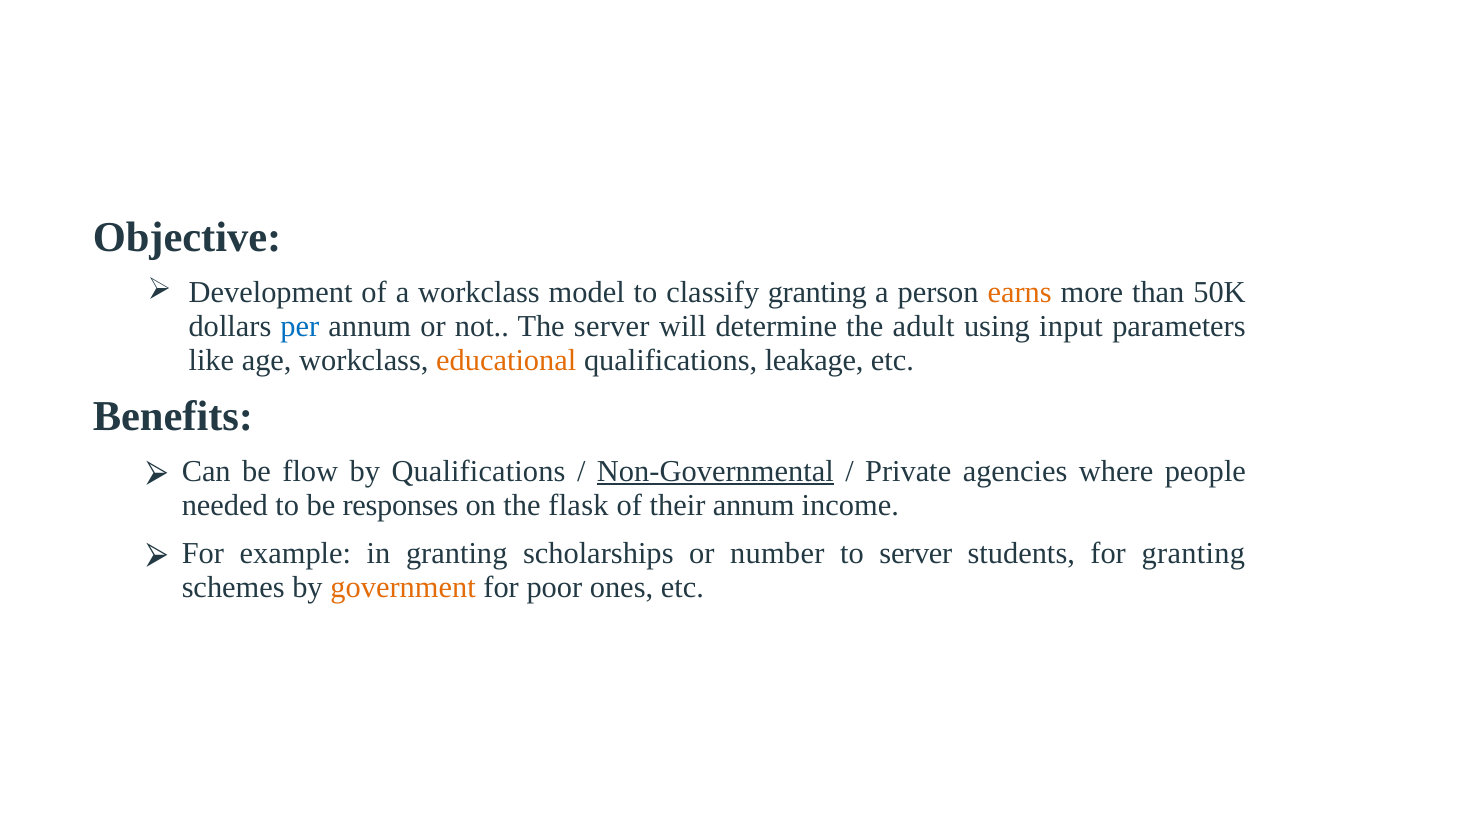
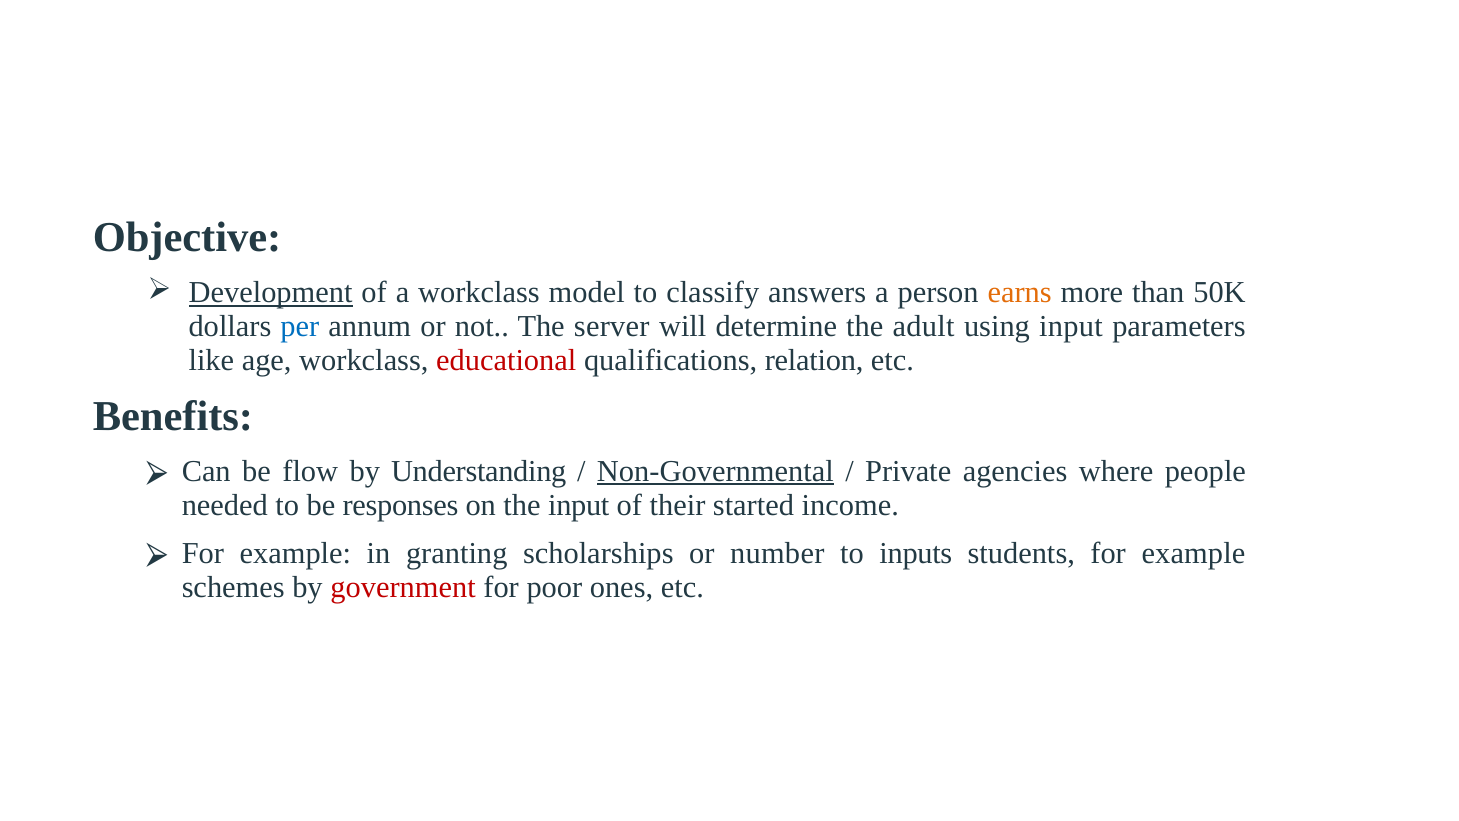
Development underline: none -> present (271, 292)
classify granting: granting -> answers (817, 292)
educational colour: orange -> red (506, 360)
leakage: leakage -> relation (814, 360)
by Qualifications: Qualifications -> Understanding (479, 471)
the flask: flask -> input (579, 505)
their annum: annum -> started (753, 505)
to server: server -> inputs (916, 553)
students for granting: granting -> example (1193, 553)
government colour: orange -> red (403, 587)
